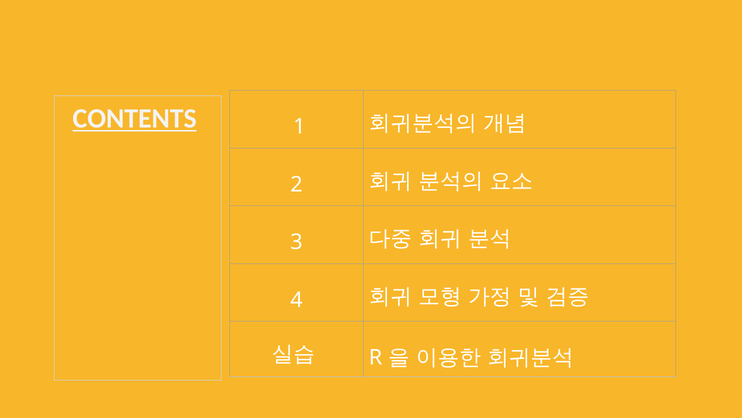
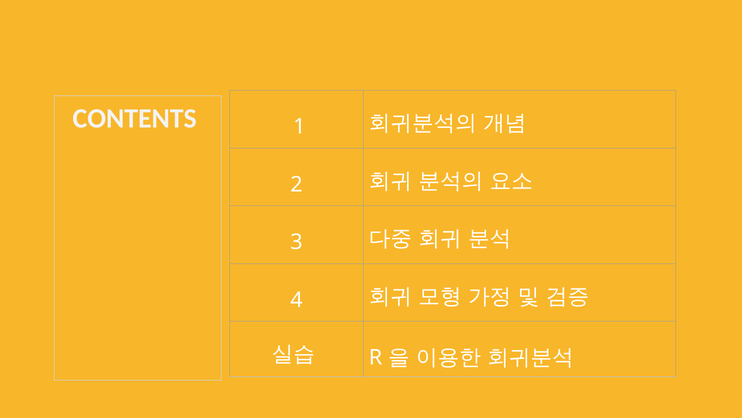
CONTENTS underline: present -> none (135, 118)
